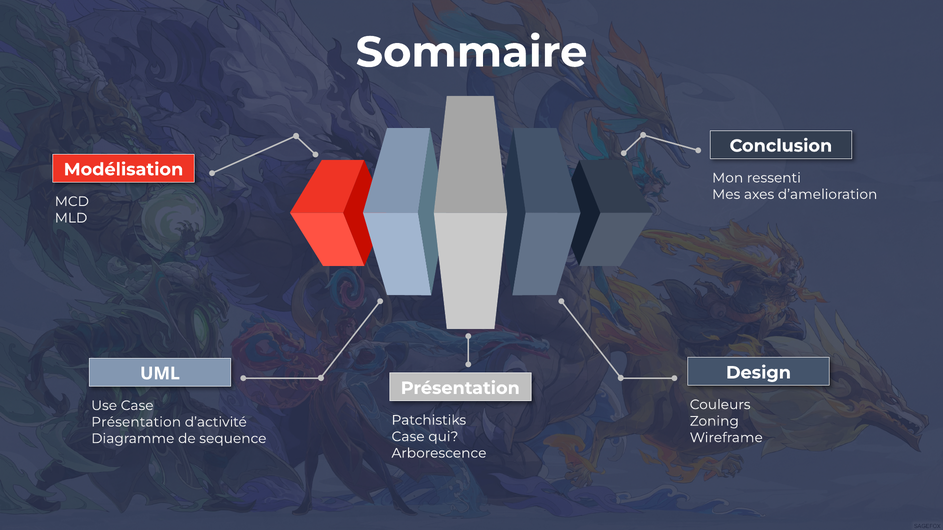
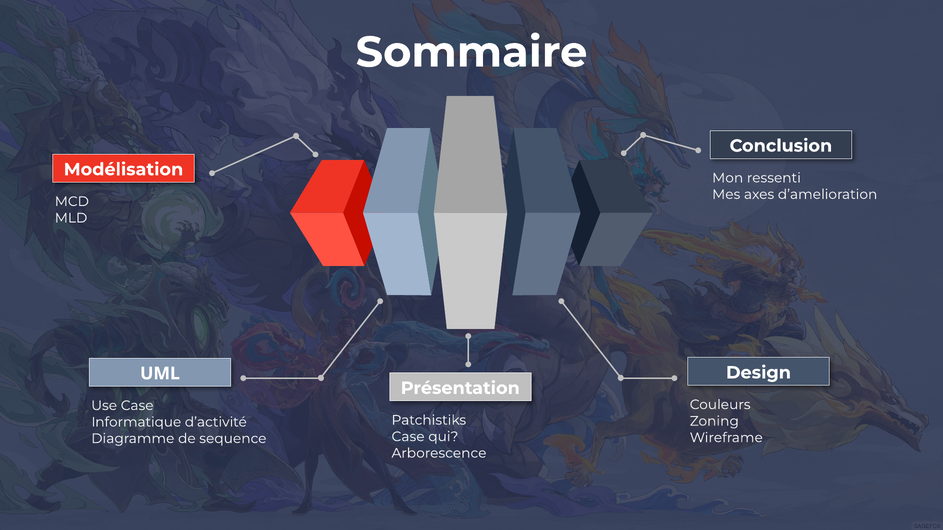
Présentation: Présentation -> Informatique (136, 422)
